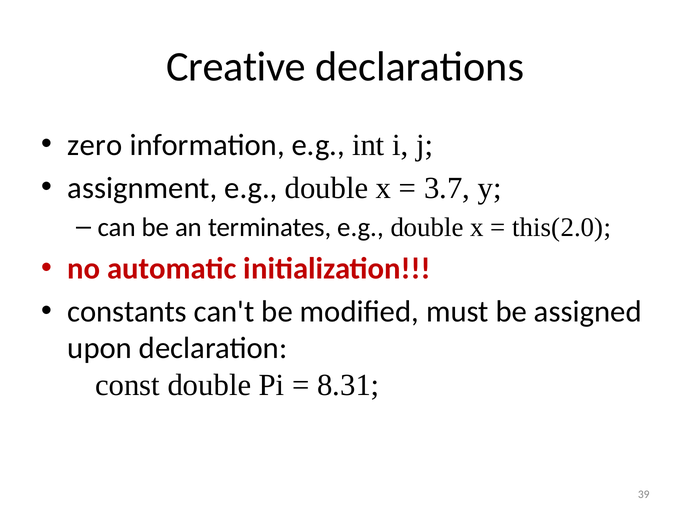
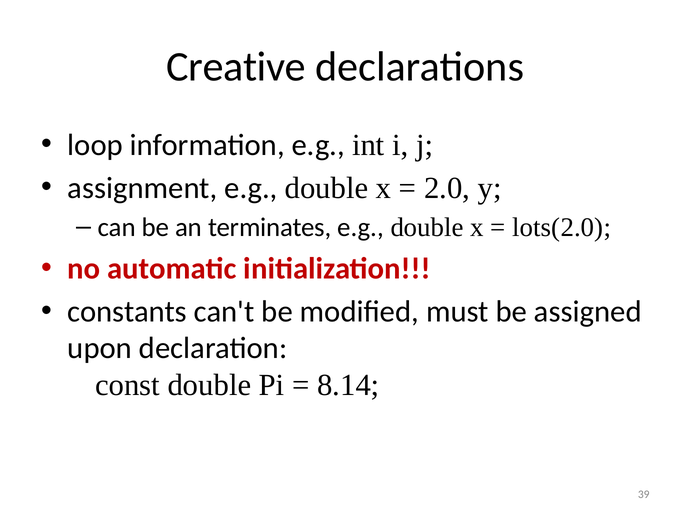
zero: zero -> loop (95, 145)
3.7: 3.7 -> 2.0 (447, 188)
this(2.0: this(2.0 -> lots(2.0 (562, 228)
8.31: 8.31 -> 8.14 (348, 385)
